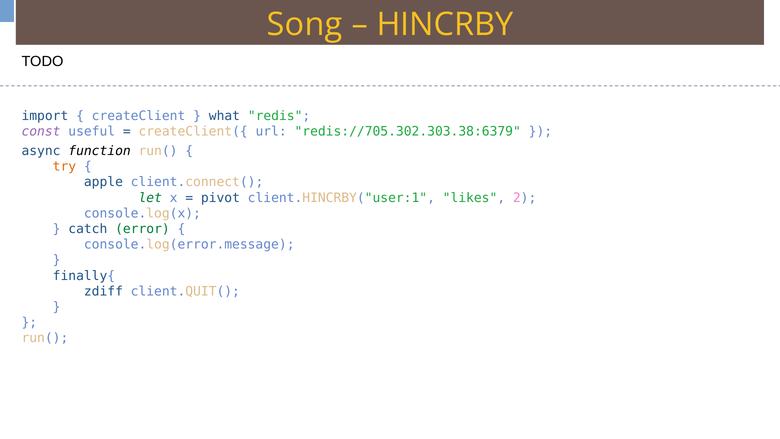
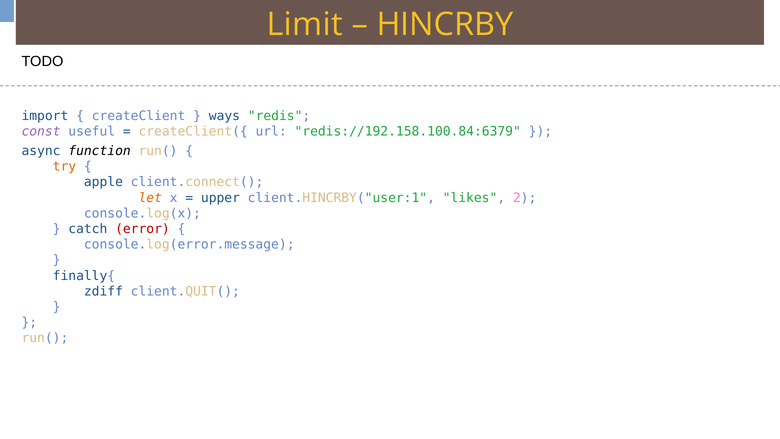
Song: Song -> Limit (305, 25)
what: what -> ways (224, 116)
redis://705.302.303.38:6379: redis://705.302.303.38:6379 -> redis://192.158.100.84:6379 (408, 131)
let colour: green -> orange (150, 198)
pivot: pivot -> upper (220, 198)
error colour: green -> red (142, 229)
